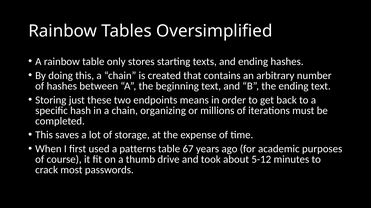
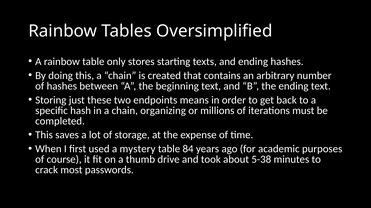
patterns: patterns -> mystery (138, 149)
67: 67 -> 84 (188, 149)
5-12: 5-12 -> 5-38 (261, 160)
